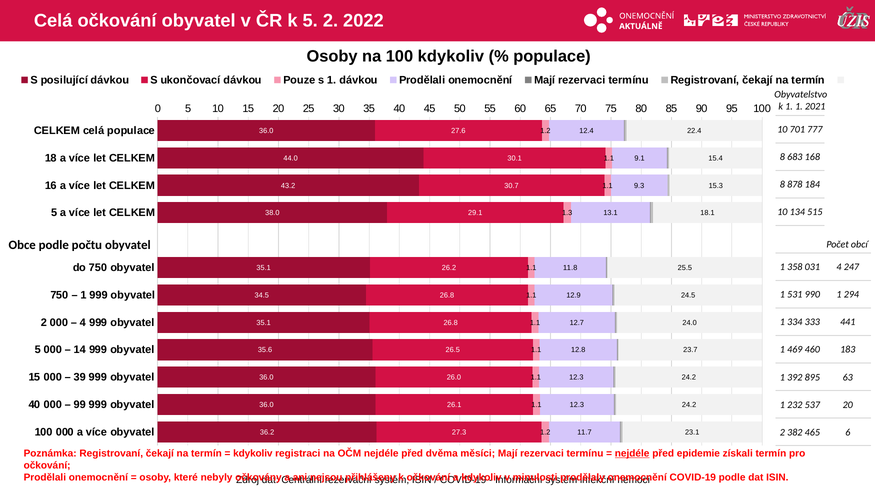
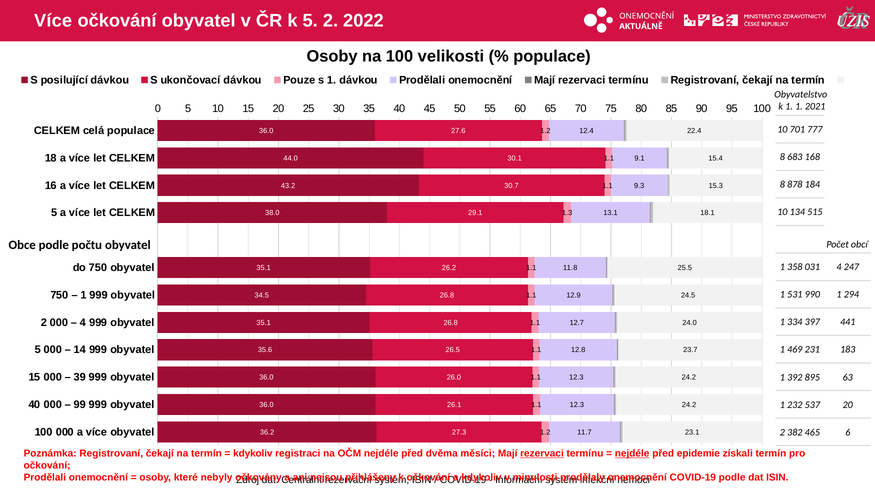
Celá: Celá -> Více (53, 21)
100 kdykoliv: kdykoliv -> velikosti (451, 56)
333: 333 -> 397 (812, 322)
460: 460 -> 231 (812, 350)
rezervaci underline: none -> present (542, 453)
